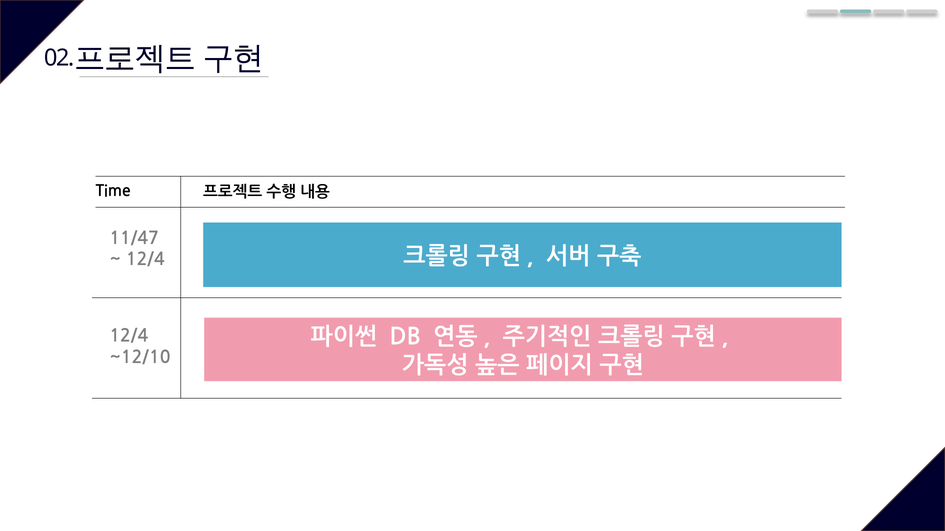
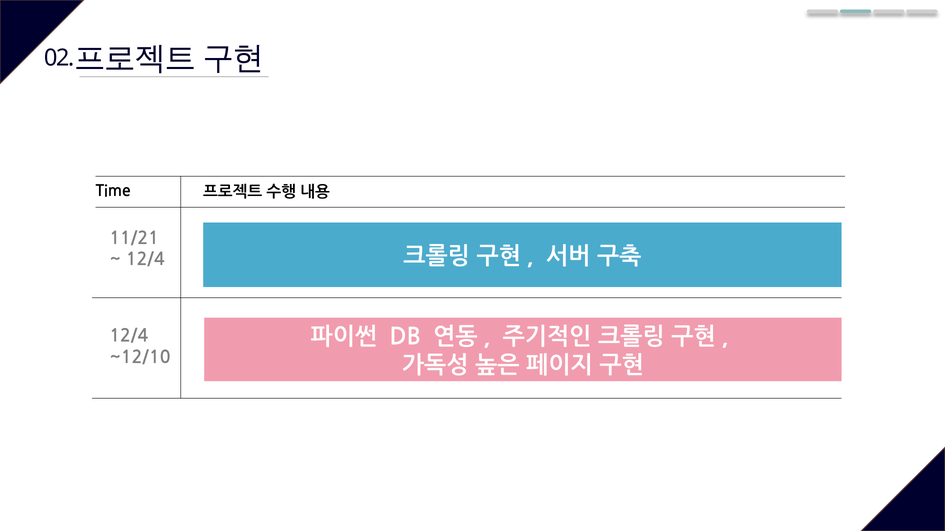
11/47: 11/47 -> 11/21 (134, 239)
